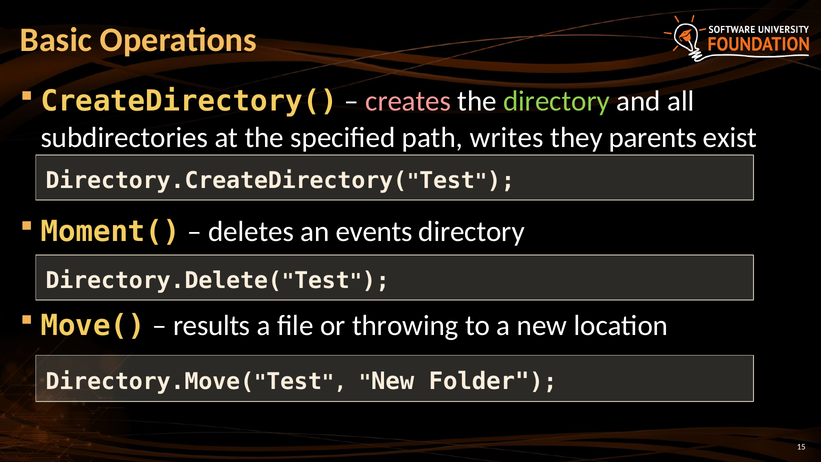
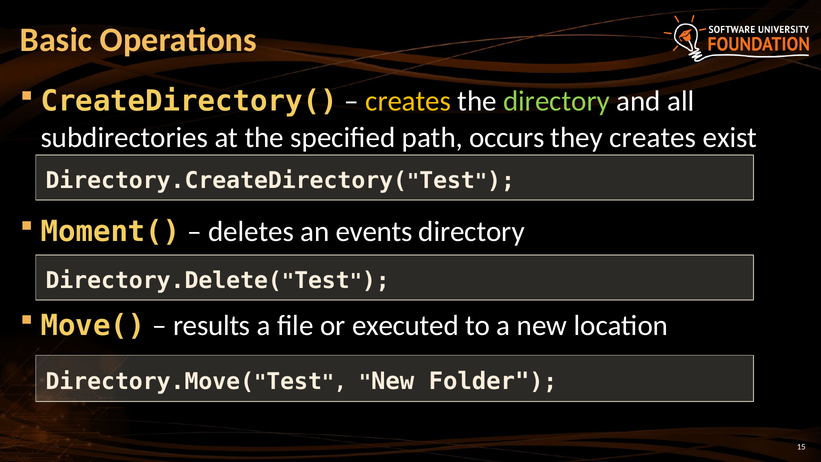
creates colour: pink -> yellow (408, 101)
writes: writes -> occurs (507, 138)
they parents: parents -> creates (653, 138)
throwing: throwing -> executed (405, 325)
